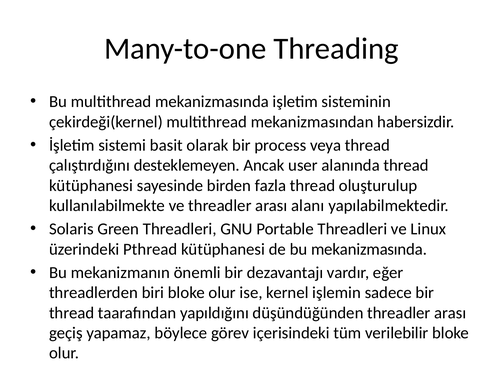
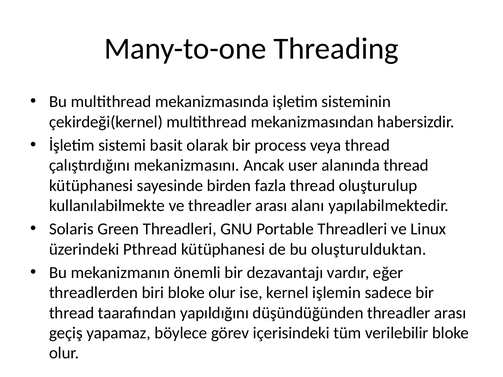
desteklemeyen: desteklemeyen -> mekanizmasını (187, 165)
bu mekanizmasında: mekanizmasında -> oluşturulduktan (369, 249)
